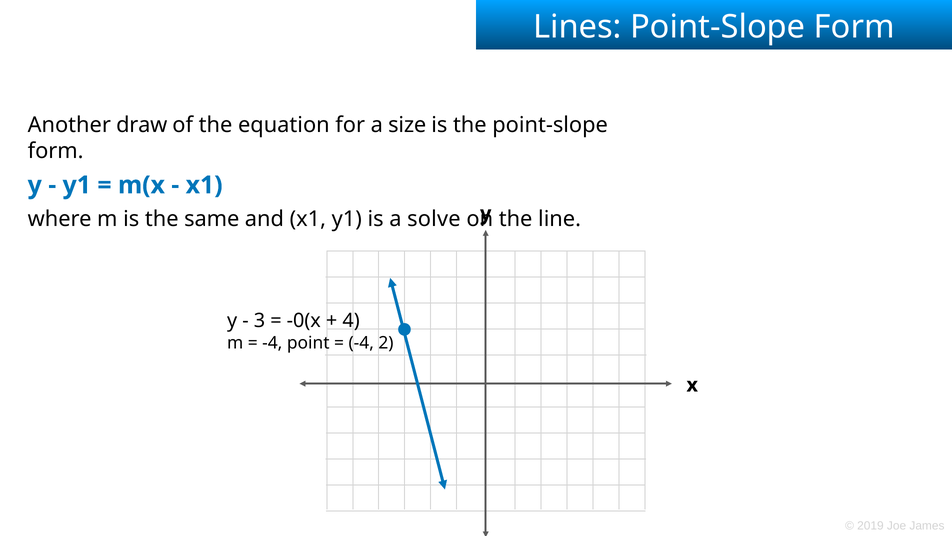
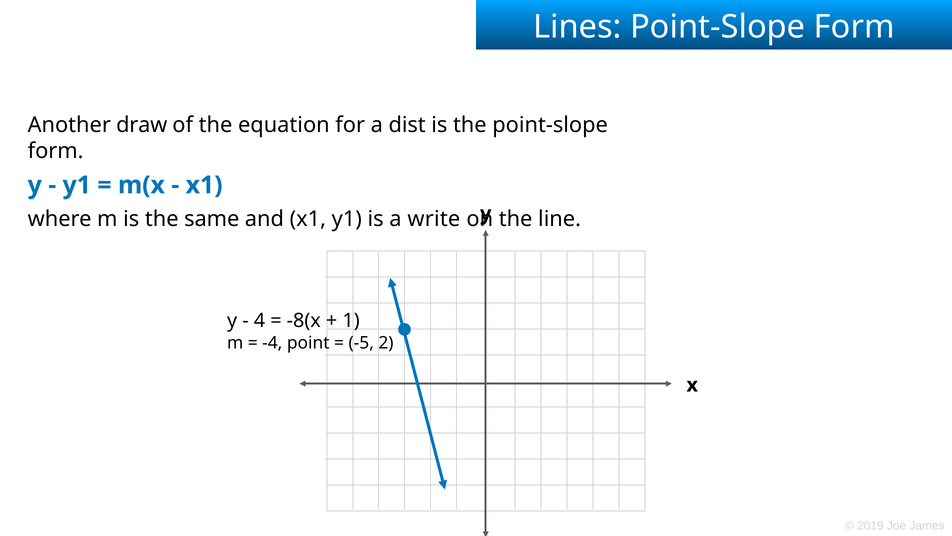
size: size -> dist (407, 125)
solve: solve -> write (434, 219)
3: 3 -> 4 (259, 321)
-0(x: -0(x -> -8(x (304, 321)
4: 4 -> 1 (351, 321)
-4: -4 -> -5 (361, 343)
